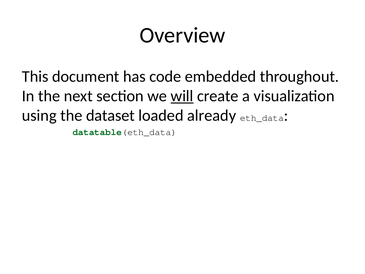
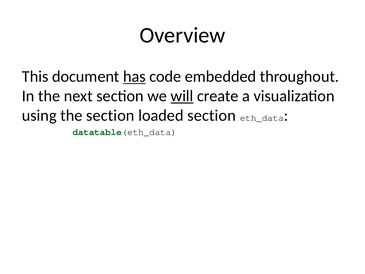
has underline: none -> present (134, 77)
the dataset: dataset -> section (110, 116)
loaded already: already -> section (212, 116)
